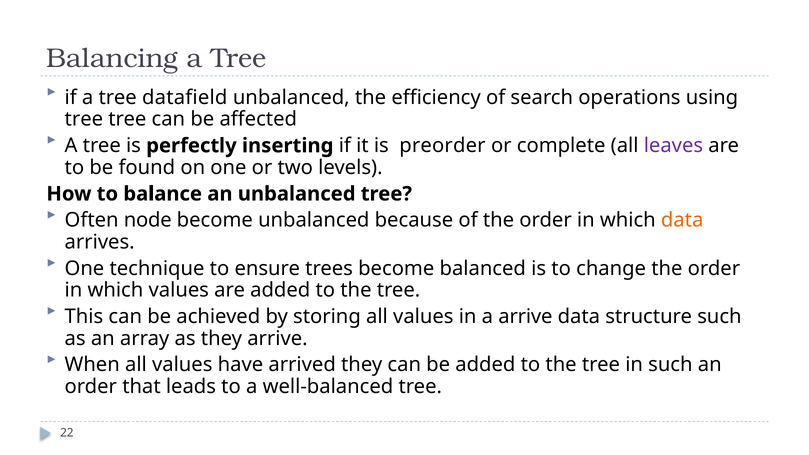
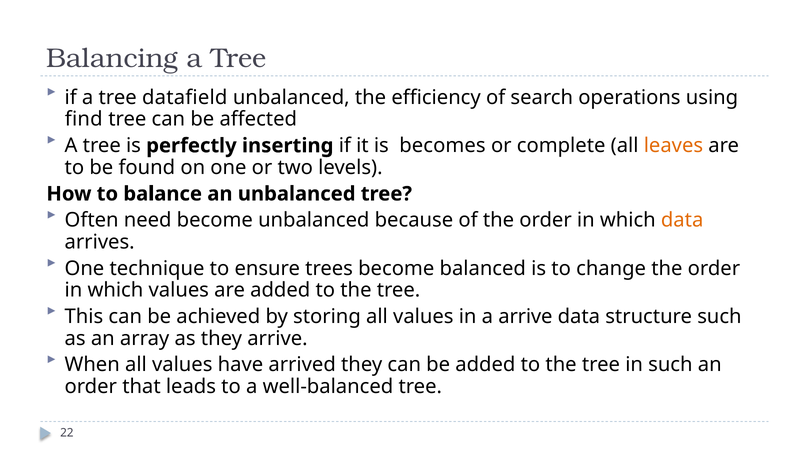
tree: tree -> find (84, 119)
preorder: preorder -> becomes (442, 146)
leaves colour: purple -> orange (673, 146)
node: node -> need (148, 220)
